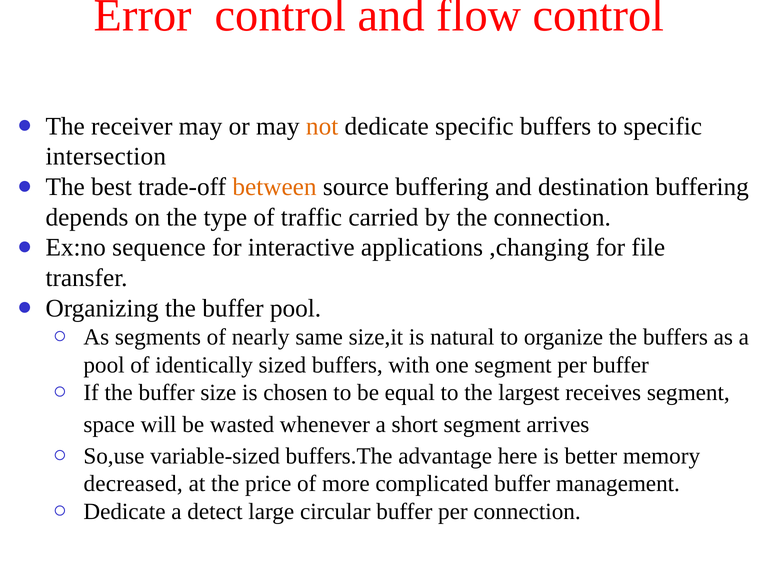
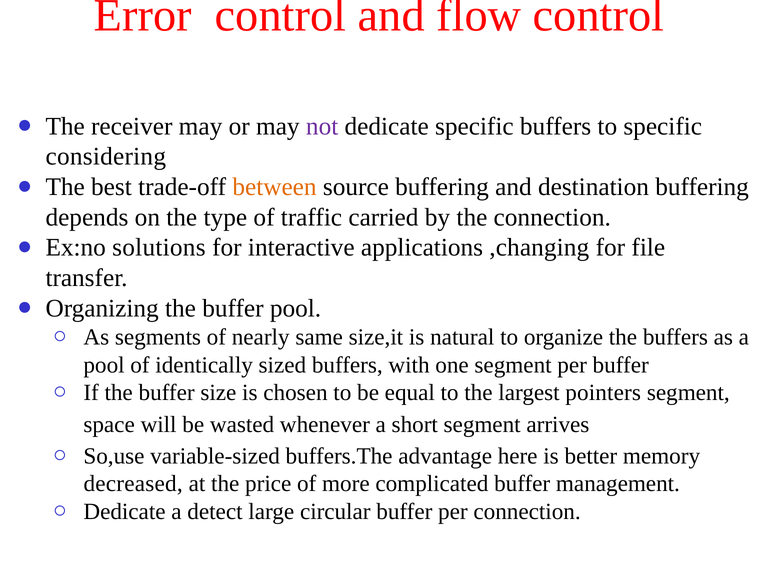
not colour: orange -> purple (322, 126)
intersection: intersection -> considering (106, 157)
sequence: sequence -> solutions (159, 248)
receives: receives -> pointers (603, 393)
